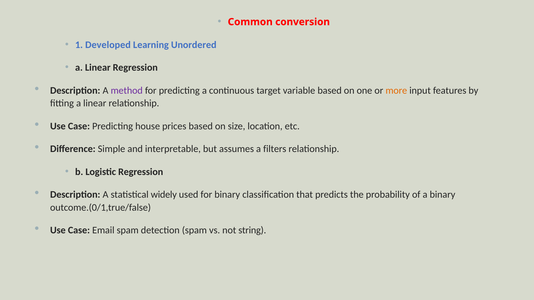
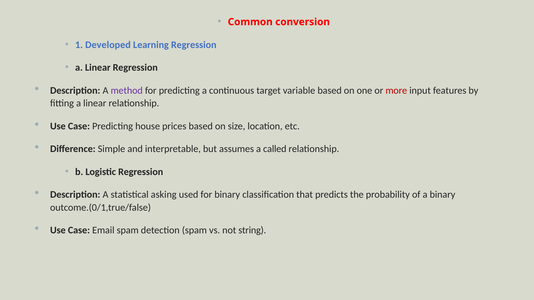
Learning Unordered: Unordered -> Regression (194, 45)
more colour: orange -> red (396, 91)
filters: filters -> called (275, 149)
widely: widely -> asking (164, 195)
